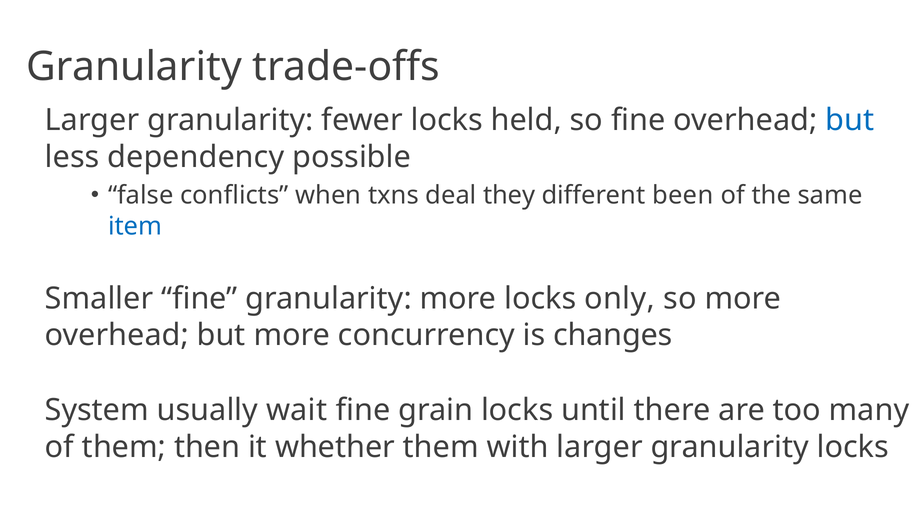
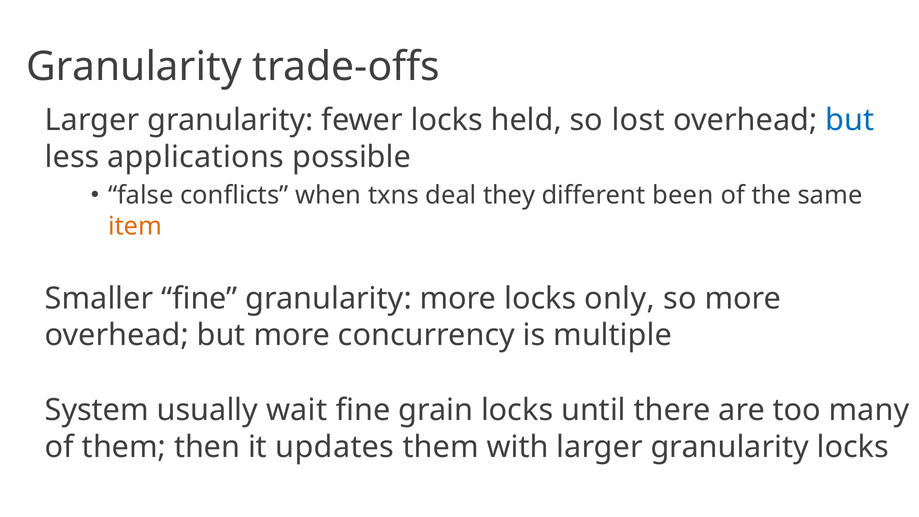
so fine: fine -> lost (638, 120)
dependency: dependency -> applications (196, 157)
item colour: blue -> orange (135, 226)
changes: changes -> multiple (613, 335)
whether: whether -> updates (335, 447)
